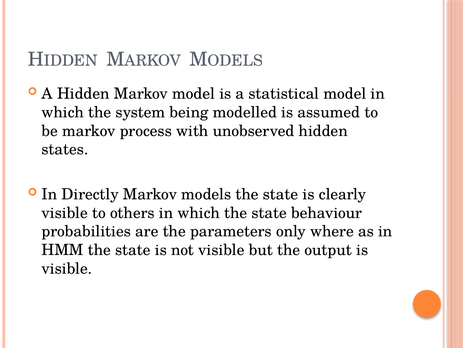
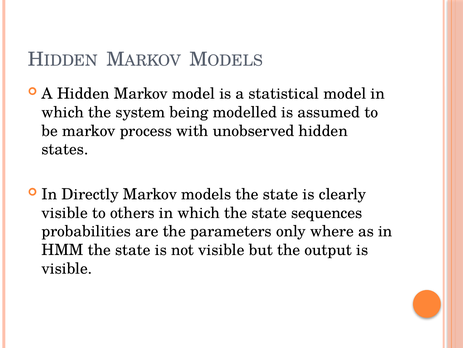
behaviour: behaviour -> sequences (327, 212)
